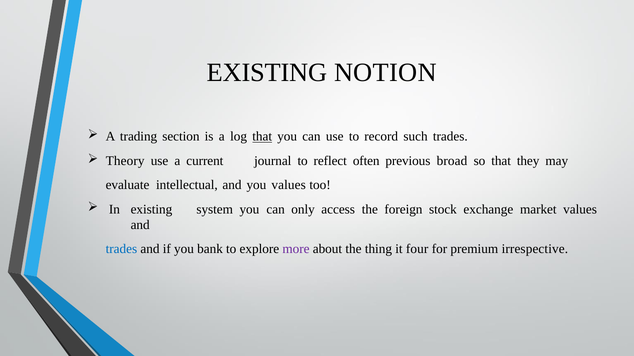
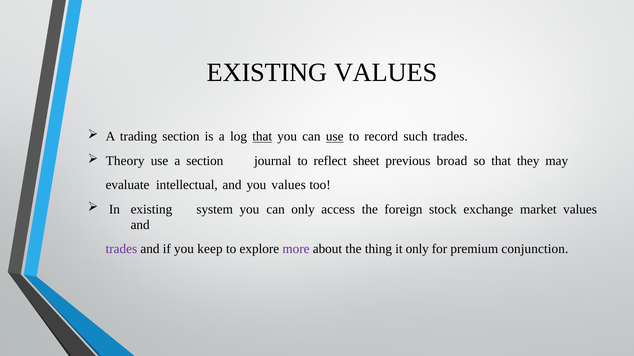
EXISTING NOTION: NOTION -> VALUES (386, 73)
use underline: none -> present (335, 137)
a current: current -> section (205, 161)
often: often -> sheet (366, 161)
trades colour: blue -> purple (121, 249)
bank: bank -> keep (210, 249)
it four: four -> only (417, 249)
irrespective: irrespective -> conjunction (535, 249)
